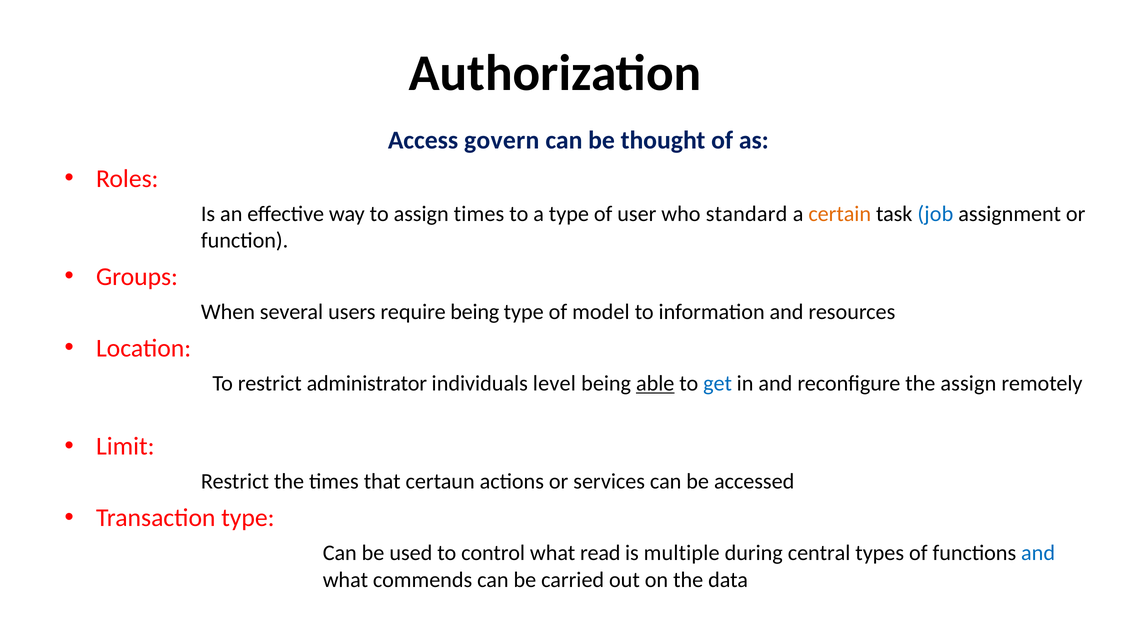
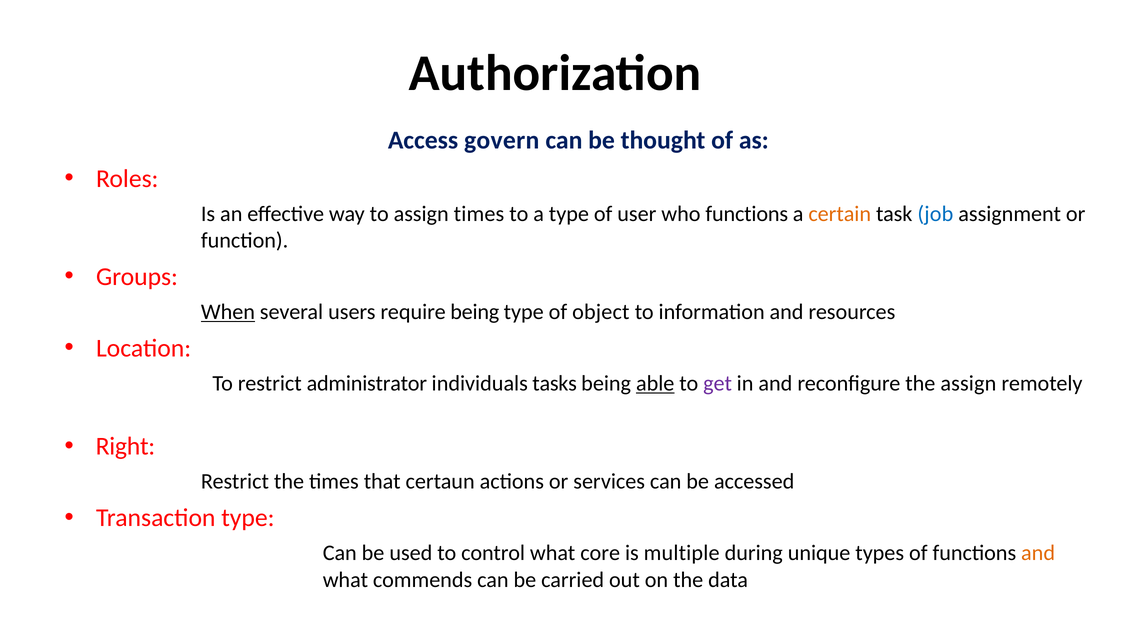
who standard: standard -> functions (747, 214)
When underline: none -> present (228, 312)
model: model -> object (601, 312)
level: level -> tasks (555, 383)
get colour: blue -> purple (718, 383)
Limit: Limit -> Right (125, 447)
read: read -> core (600, 553)
central: central -> unique (819, 553)
and colour: blue -> orange (1038, 553)
